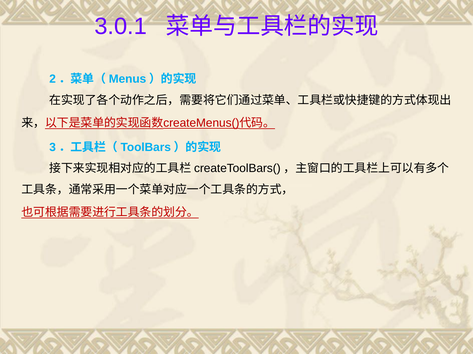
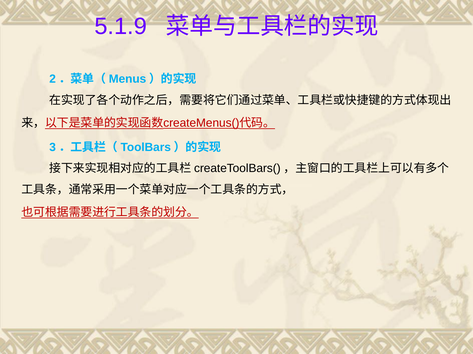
3.0.1: 3.0.1 -> 5.1.9 (121, 26)
